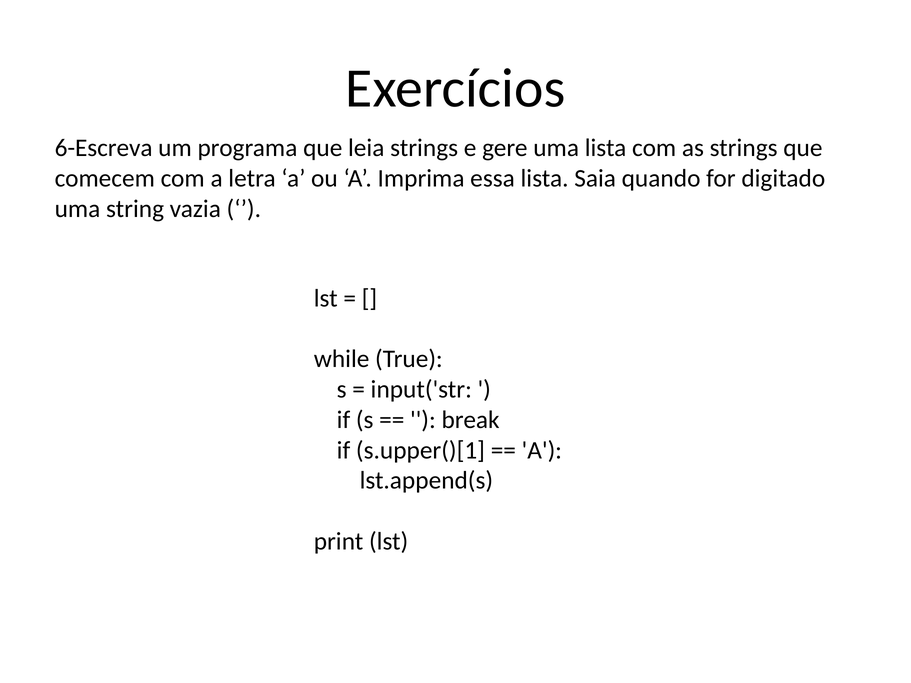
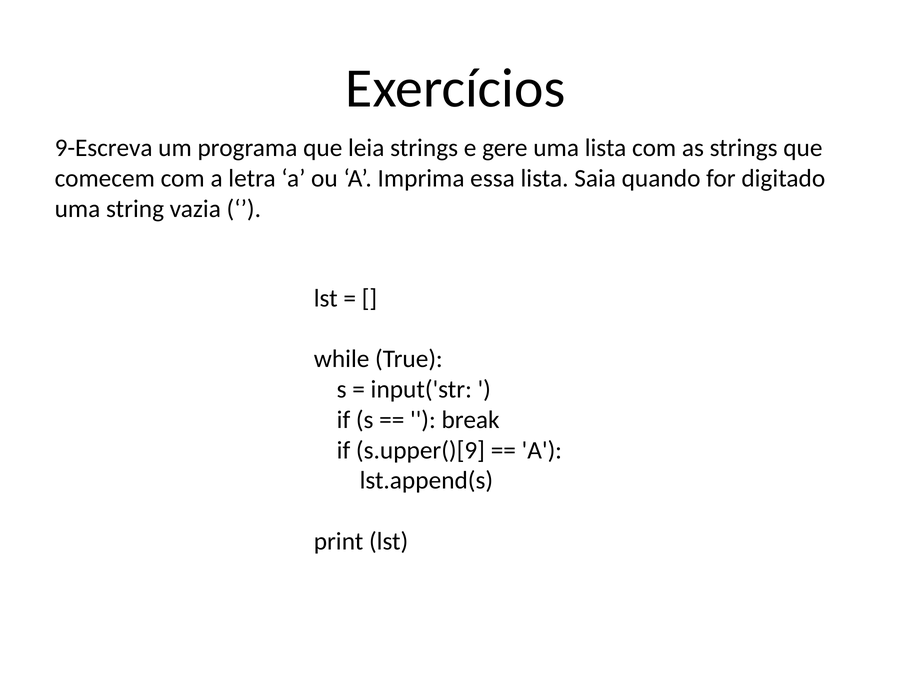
6-Escreva: 6-Escreva -> 9-Escreva (104, 148)
s.upper()[1: s.upper()[1 -> s.upper()[9 (420, 450)
